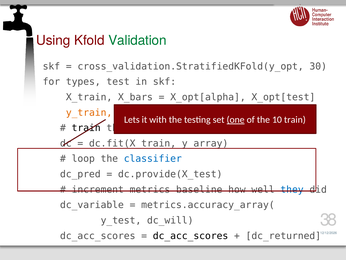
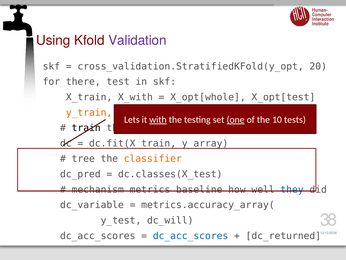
Validation colour: green -> purple (137, 40)
30: 30 -> 20 (318, 66)
types: types -> there (83, 82)
X_bars: X_bars -> X_with (135, 97)
X_opt[alpha: X_opt[alpha -> X_opt[whole (208, 97)
with underline: none -> present (158, 119)
10 train: train -> tests (295, 119)
loop: loop -> tree (83, 158)
classifier colour: blue -> orange (153, 158)
dc.provide(X_test: dc.provide(X_test -> dc.classes(X_test (170, 174)
increment: increment -> mechanism (98, 189)
dc_acc_scores colour: black -> blue (191, 235)
